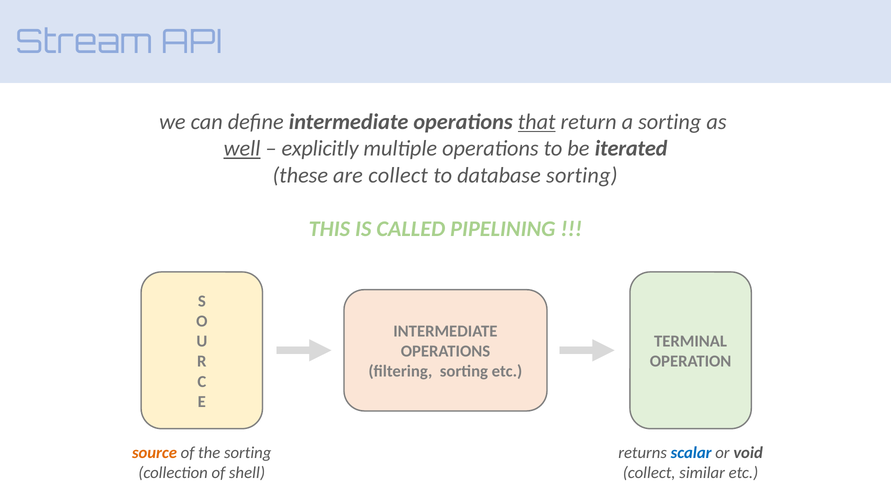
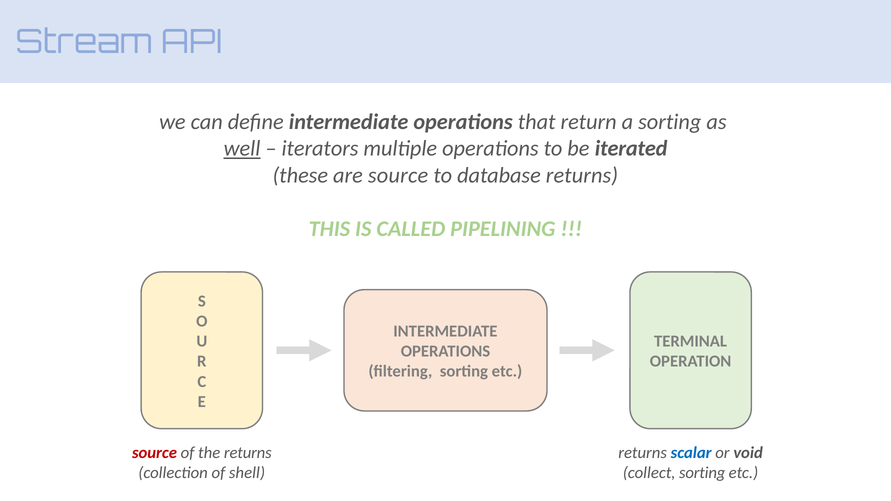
that underline: present -> none (537, 122)
explicitly: explicitly -> iterators (320, 149)
are collect: collect -> source (398, 175)
database sorting: sorting -> returns (582, 175)
source colour: orange -> red (155, 453)
the sorting: sorting -> returns (248, 453)
collect similar: similar -> sorting (702, 473)
